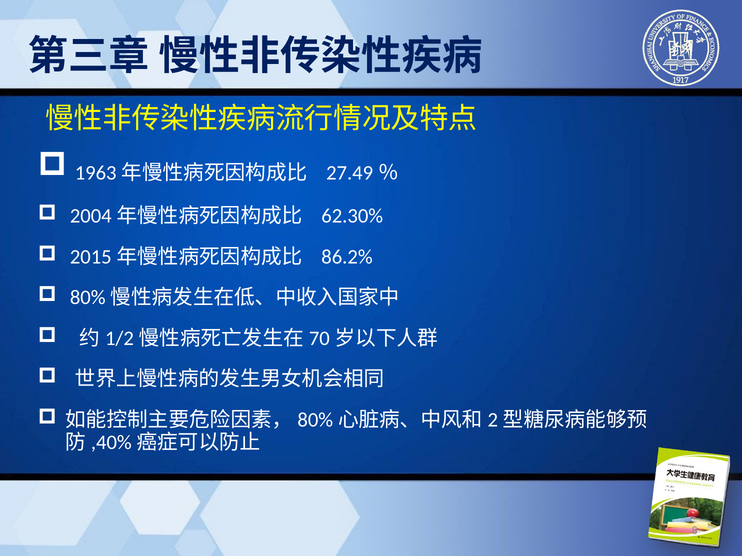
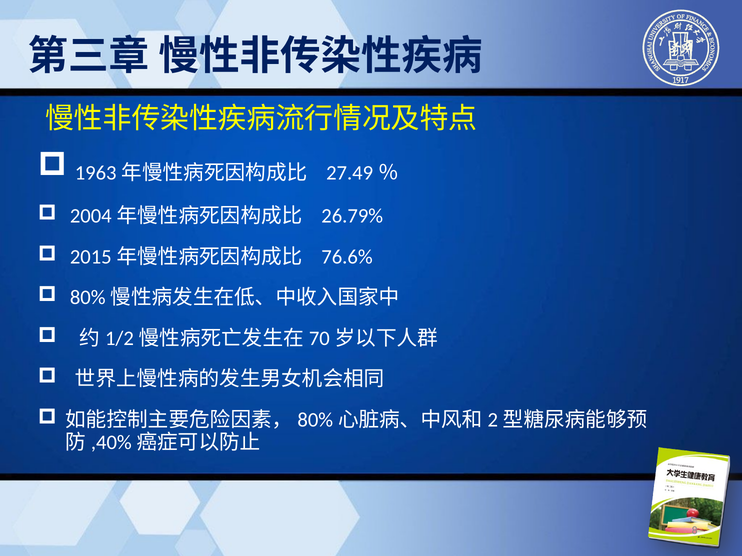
62.30%: 62.30% -> 26.79% (352, 216)
86.2%: 86.2% -> 76.6% (347, 257)
